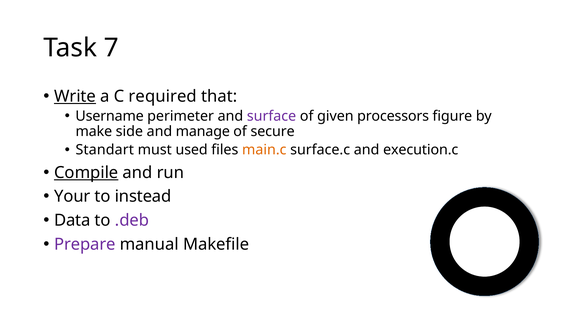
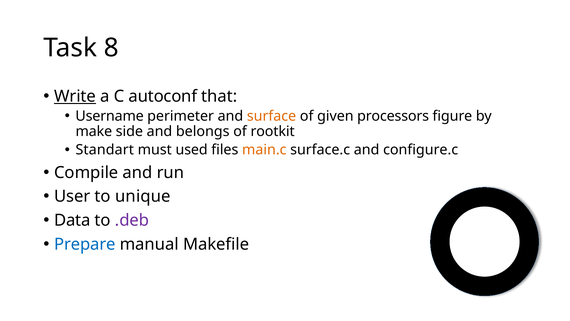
7: 7 -> 8 (111, 48)
required: required -> autoconf (163, 96)
surface colour: purple -> orange (272, 116)
manage: manage -> belongs (203, 131)
secure: secure -> rootkit (273, 131)
execution.c: execution.c -> configure.c (421, 150)
Compile underline: present -> none (86, 172)
Your: Your -> User (72, 196)
instead: instead -> unique (143, 196)
Prepare colour: purple -> blue (85, 244)
